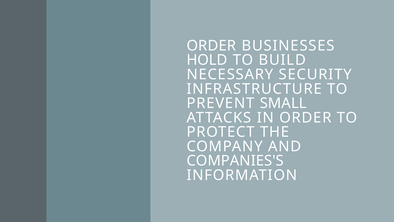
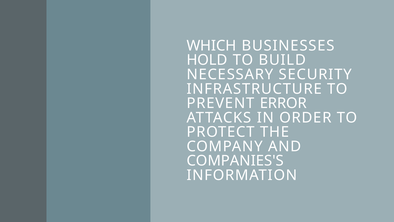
ORDER: ORDER -> WHICH (211, 46)
SMALL: SMALL -> ERROR (283, 103)
